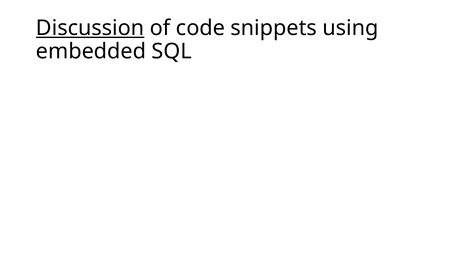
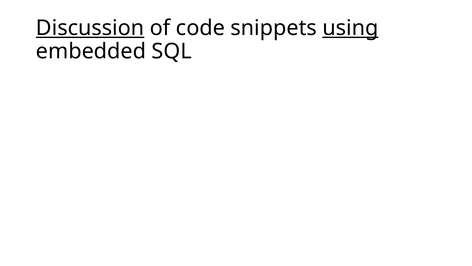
using underline: none -> present (350, 28)
